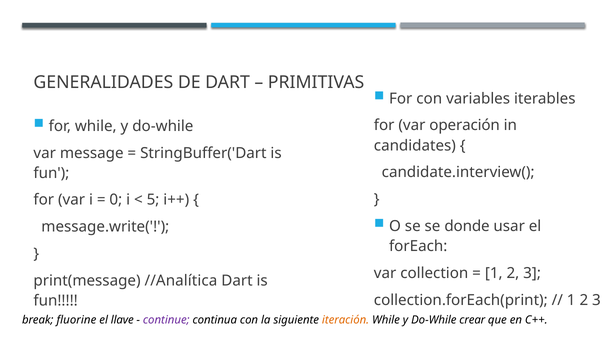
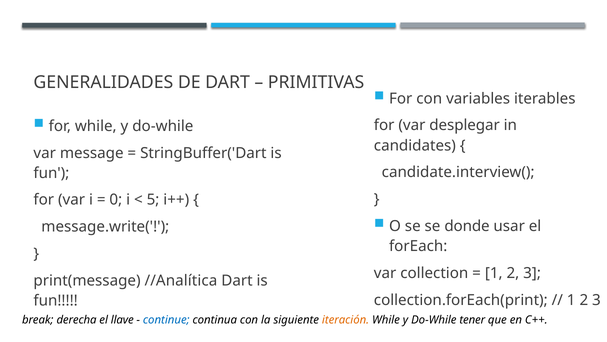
operación: operación -> desplegar (465, 125)
fluorine: fluorine -> derecha (77, 319)
continue colour: purple -> blue (166, 319)
crear: crear -> tener (472, 319)
